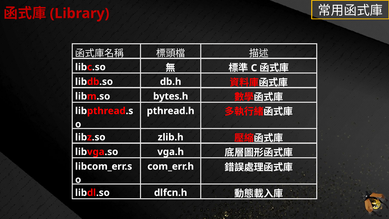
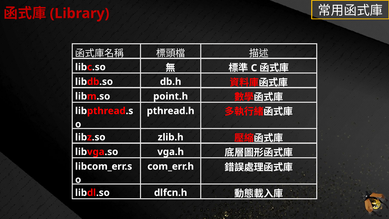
bytes.h: bytes.h -> point.h (171, 96)
